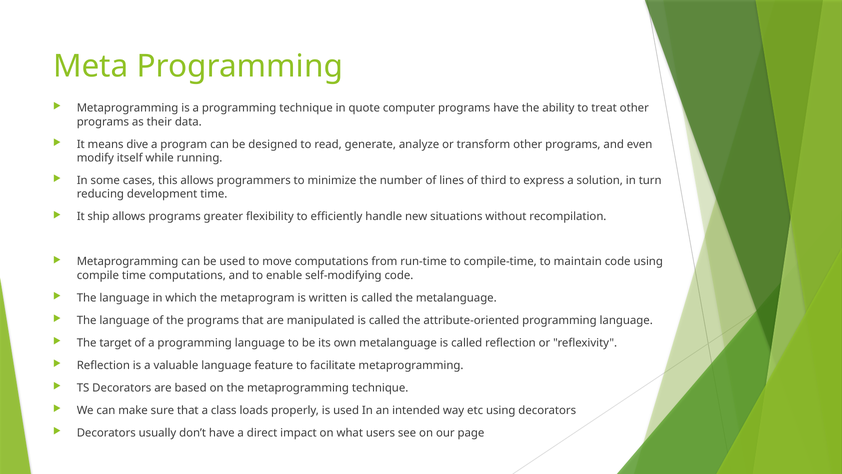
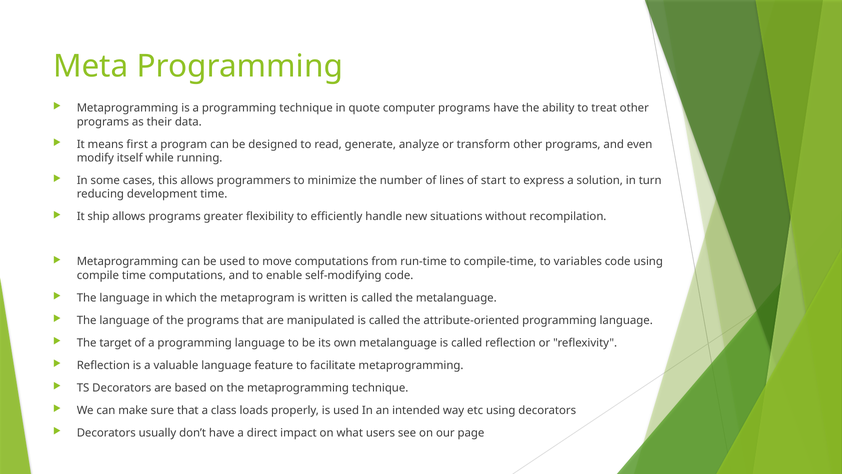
dive: dive -> first (137, 144)
third: third -> start (494, 180)
maintain: maintain -> variables (578, 261)
